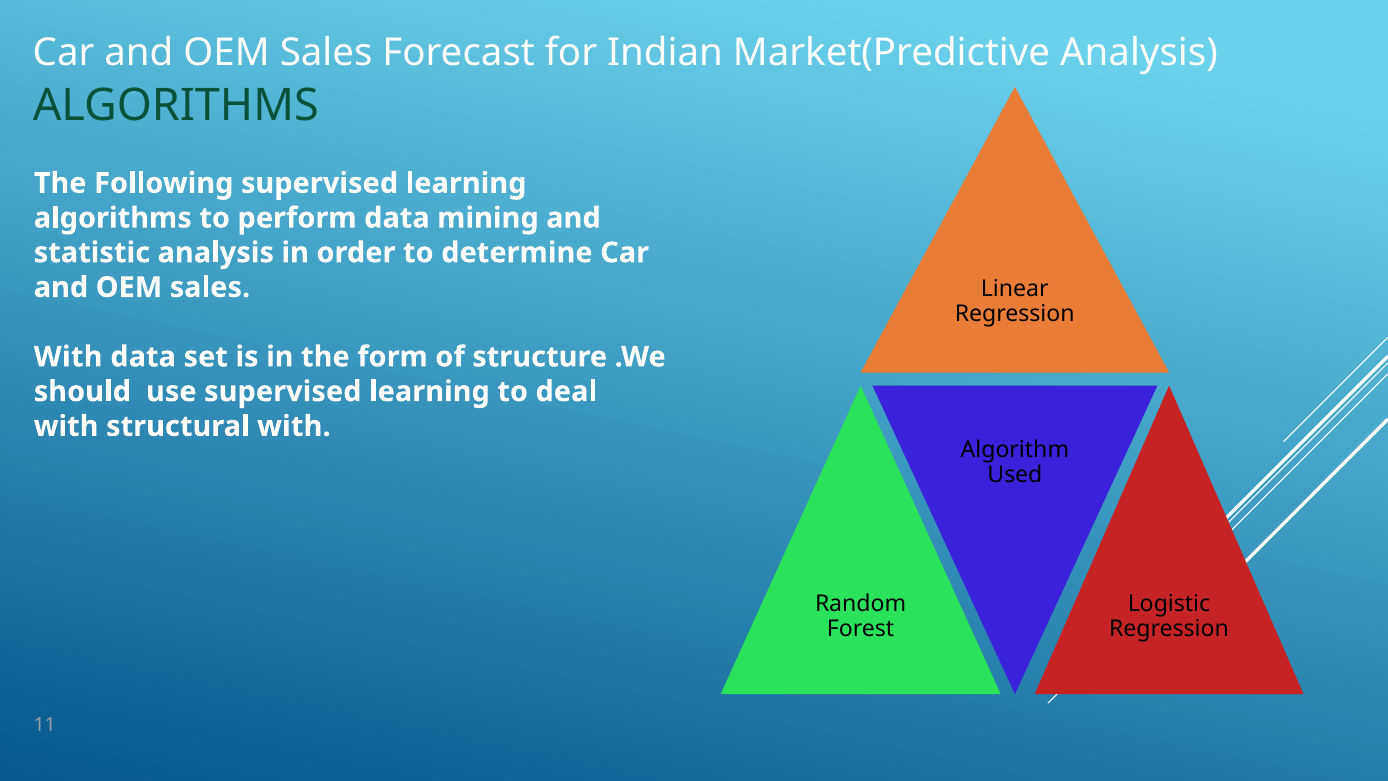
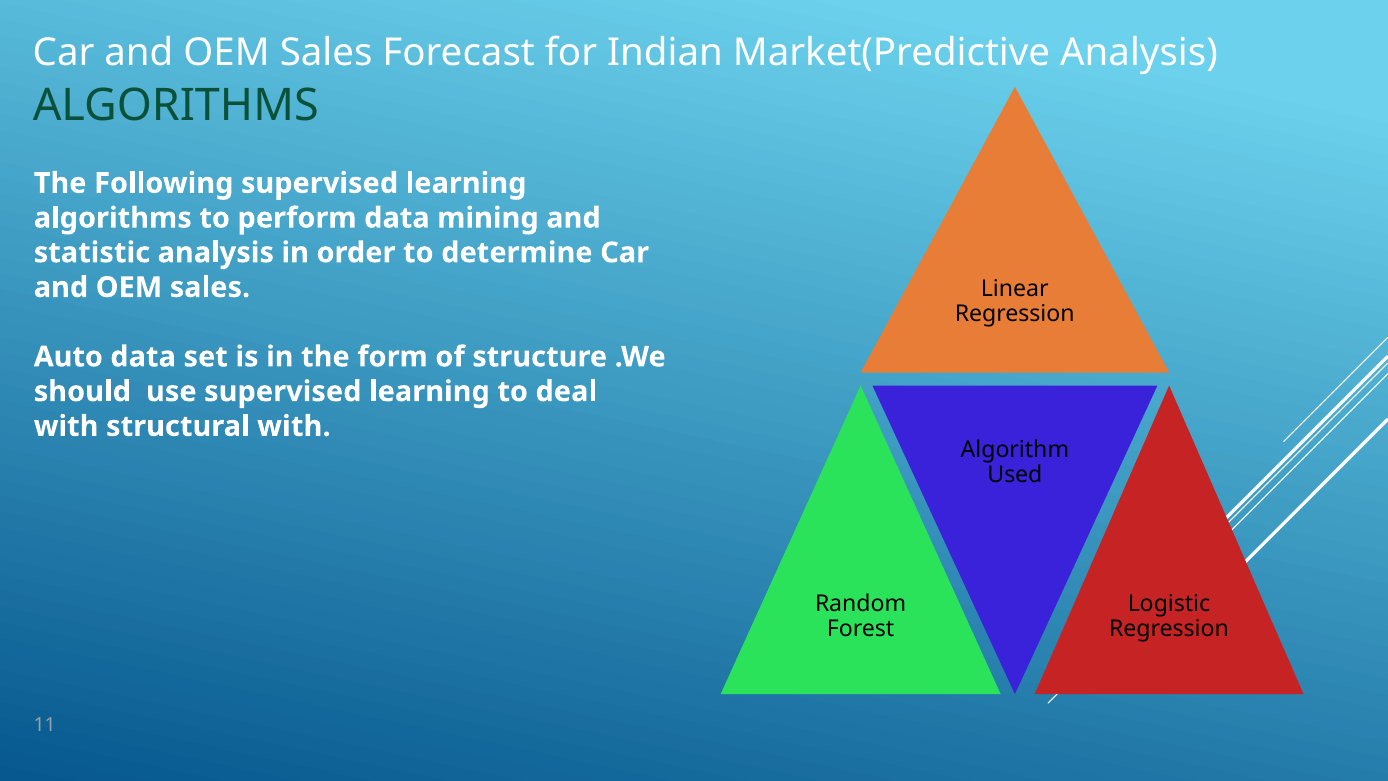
With: With -> Auto (68, 357)
